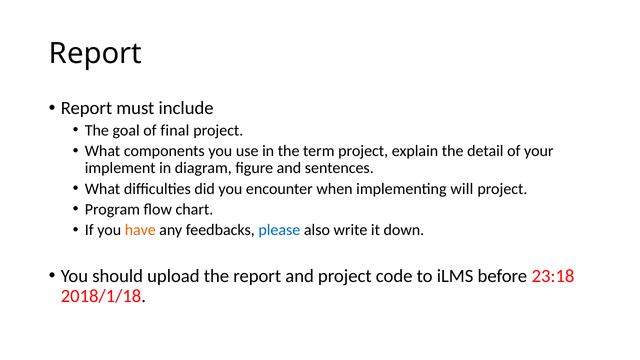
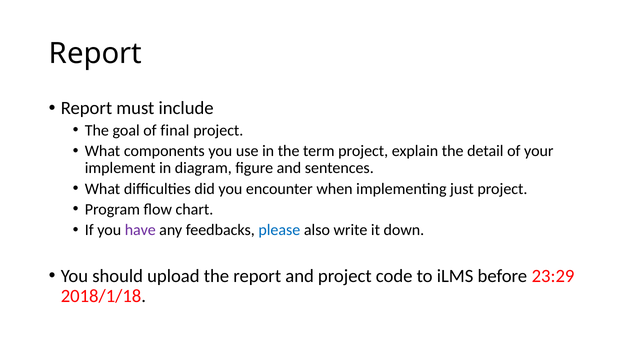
will: will -> just (462, 189)
have colour: orange -> purple (140, 230)
23:18: 23:18 -> 23:29 (553, 276)
